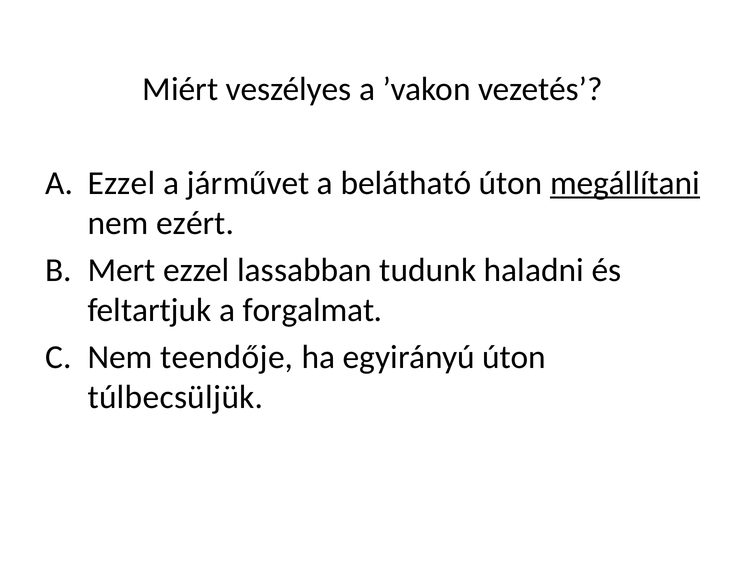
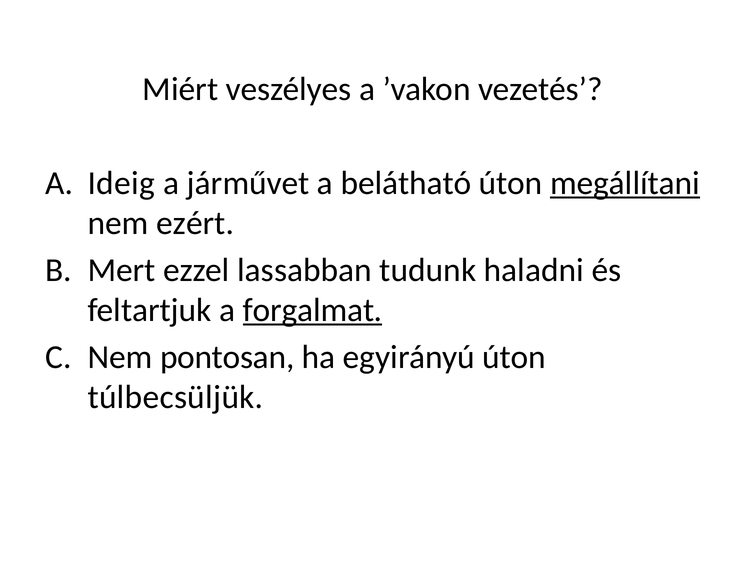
A Ezzel: Ezzel -> Ideig (121, 183)
forgalmat underline: none -> present (313, 310)
teendője: teendője -> pontosan (227, 357)
